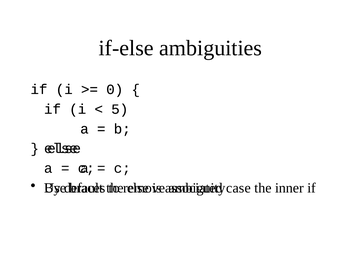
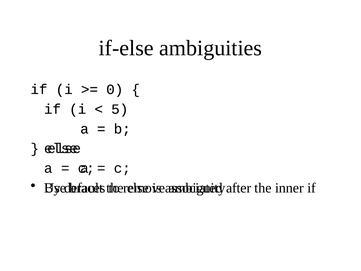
case: case -> after (239, 188)
